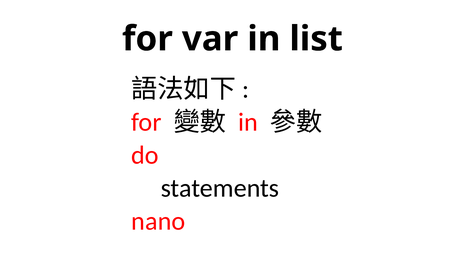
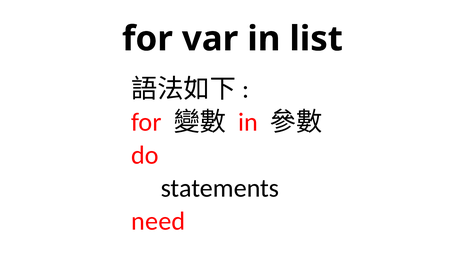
nano: nano -> need (158, 222)
